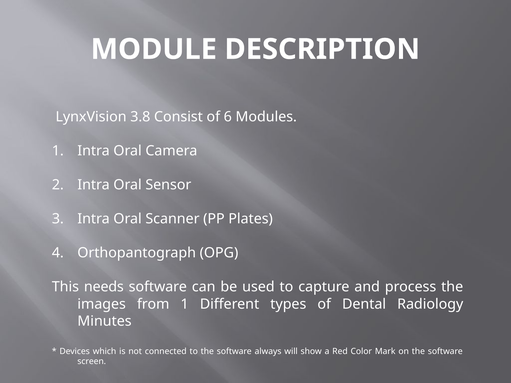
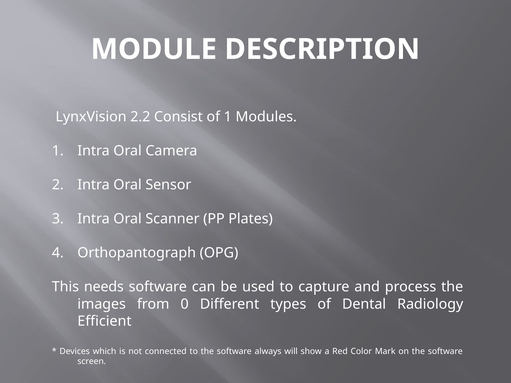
3.8: 3.8 -> 2.2 (140, 117)
of 6: 6 -> 1 (228, 117)
from 1: 1 -> 0 (185, 304)
Minutes: Minutes -> Efficient (105, 321)
